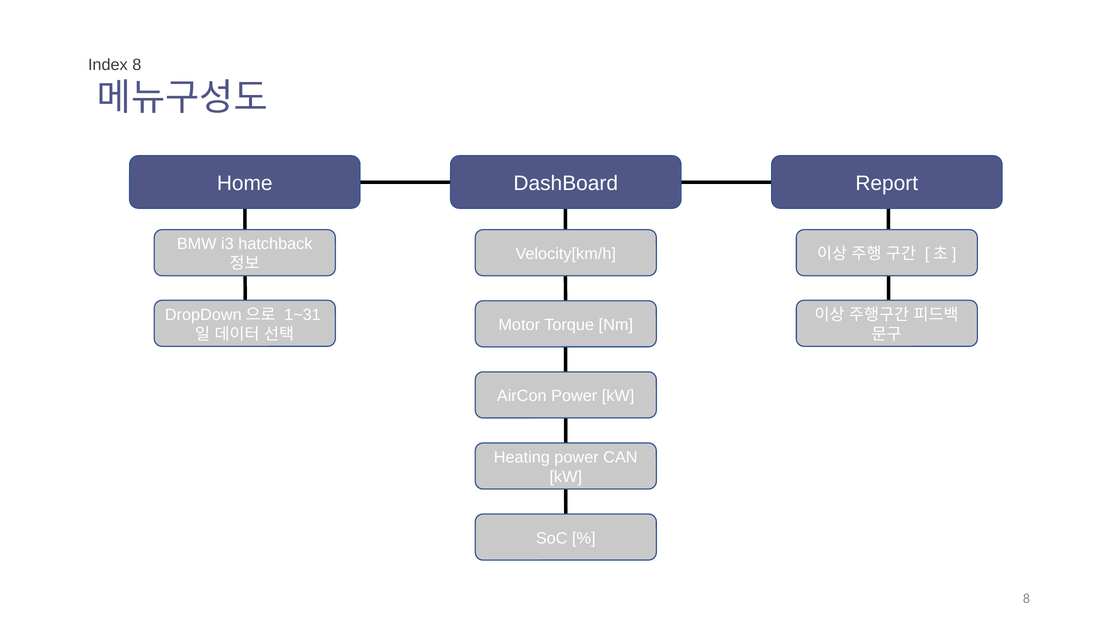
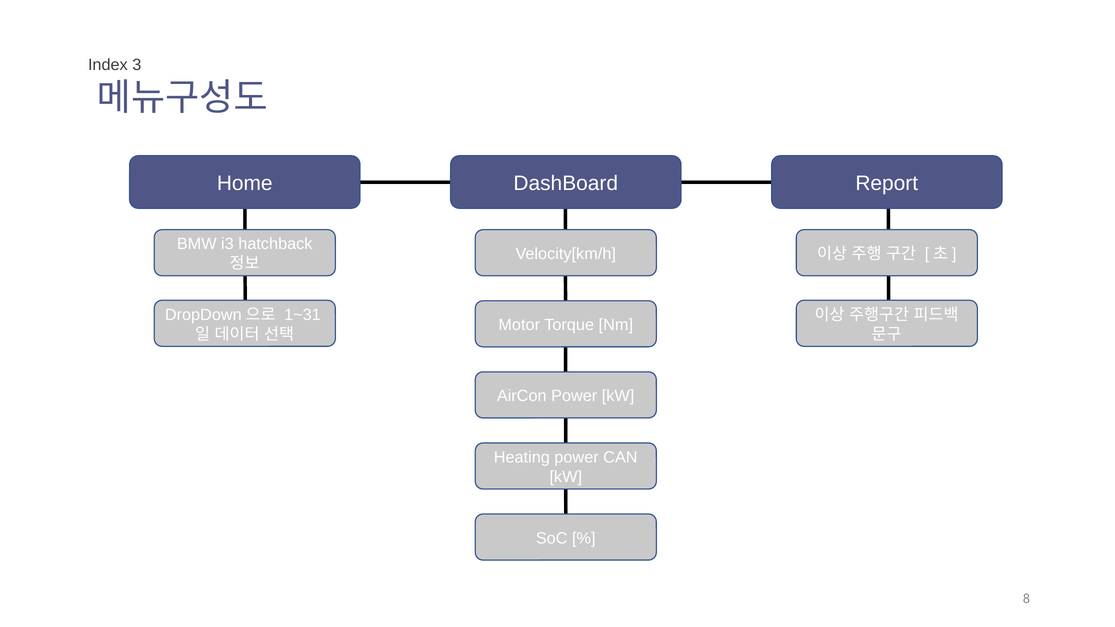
Index 8: 8 -> 3 (137, 65)
